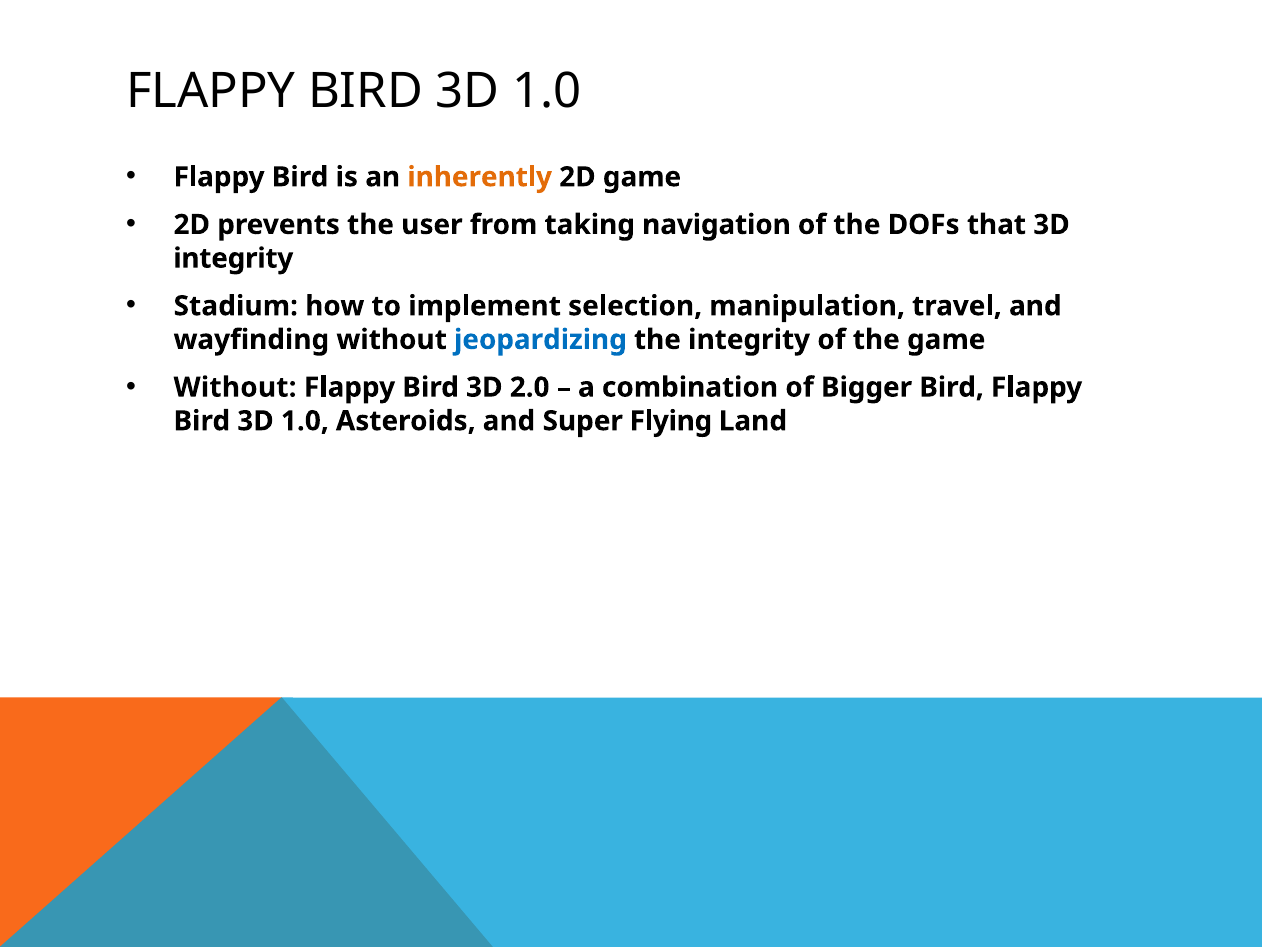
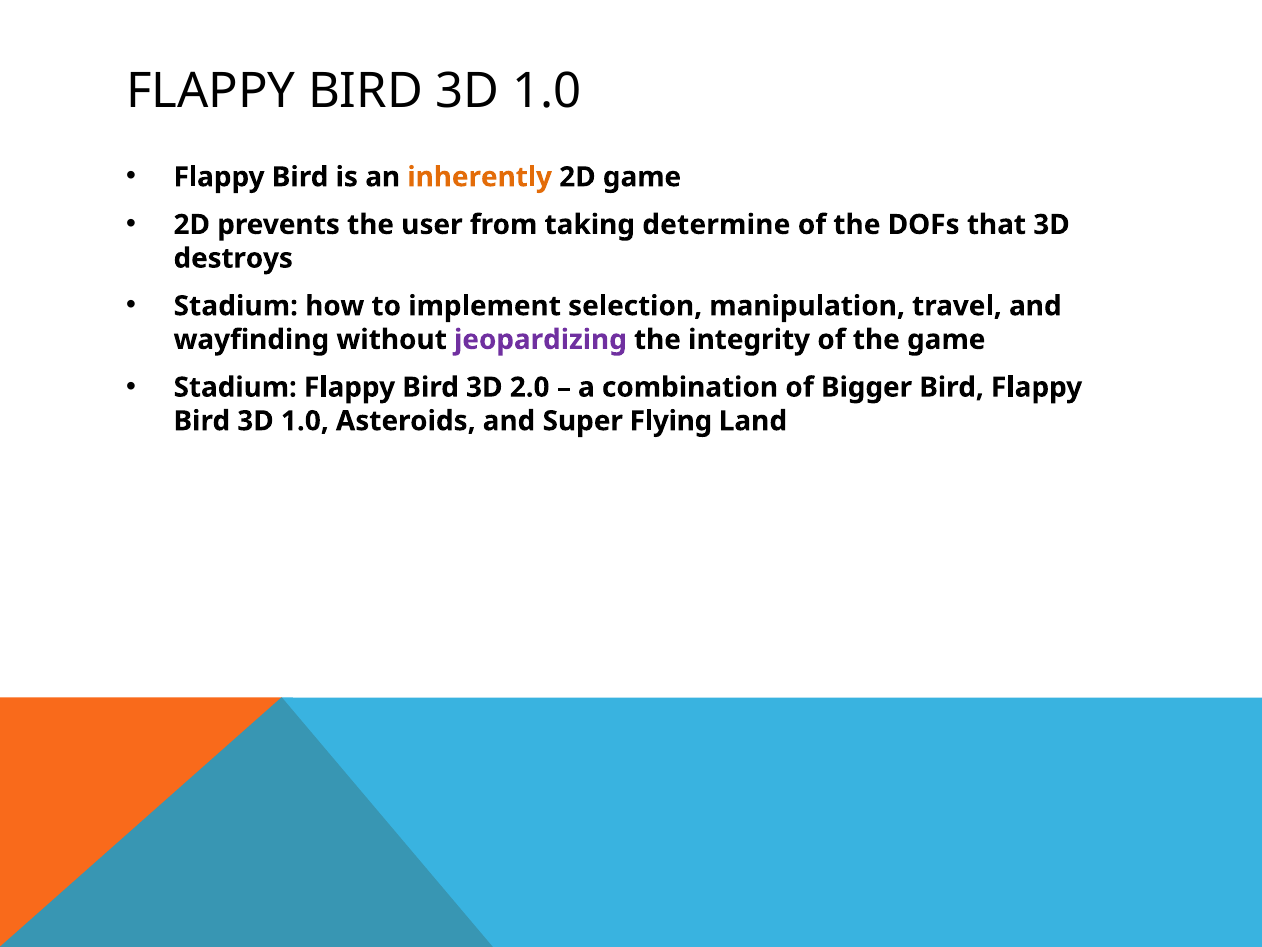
navigation: navigation -> determine (716, 225)
integrity: integrity -> destroys (233, 258)
jeopardizing colour: blue -> purple (540, 340)
Without: Without -> Stadium (235, 387)
